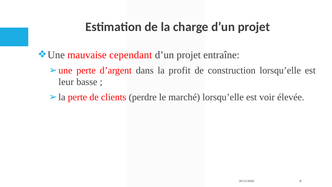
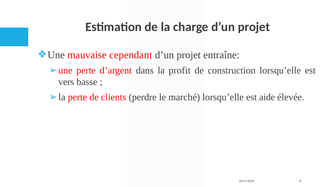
leur: leur -> vers (66, 82)
voir: voir -> aide (267, 97)
